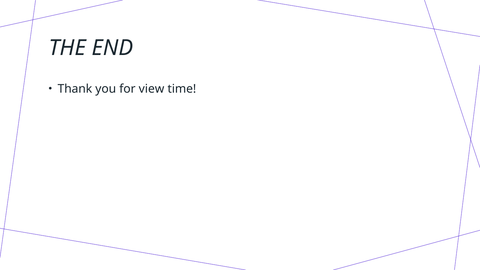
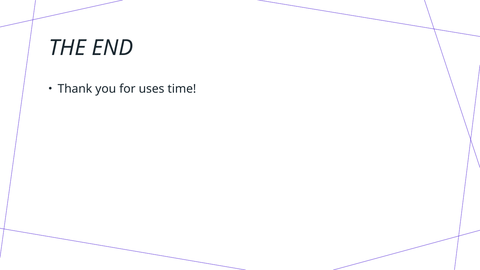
view: view -> uses (152, 89)
